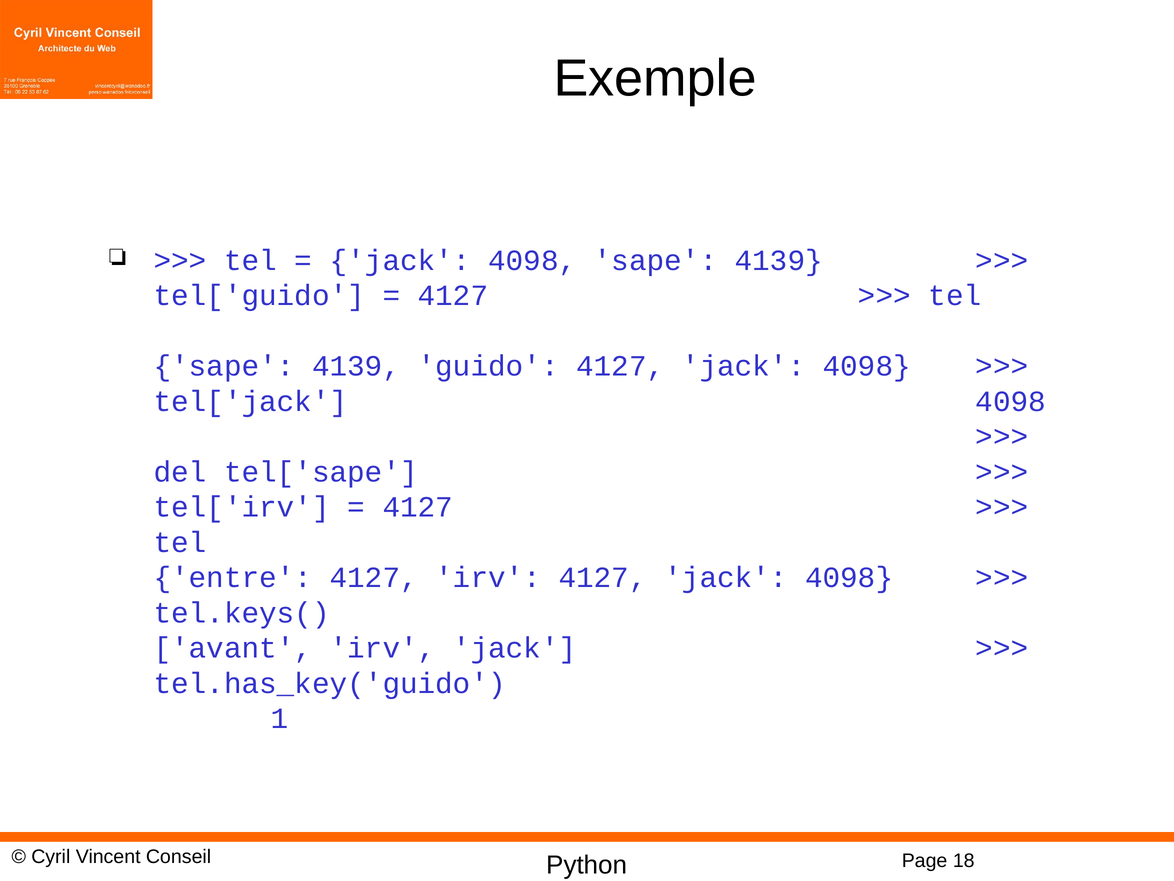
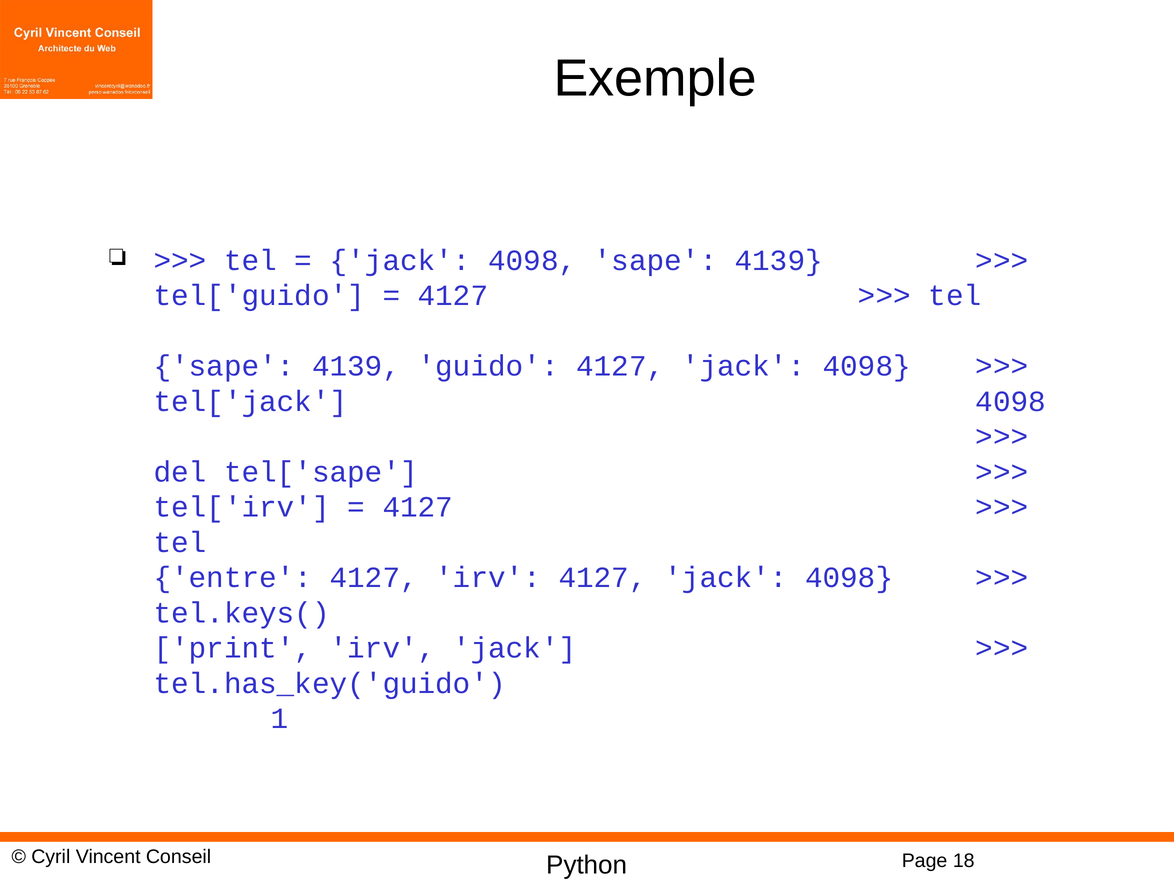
avant: avant -> print (233, 648)
